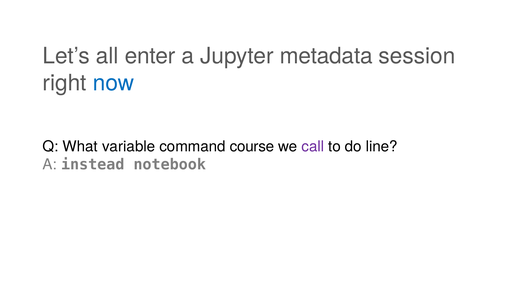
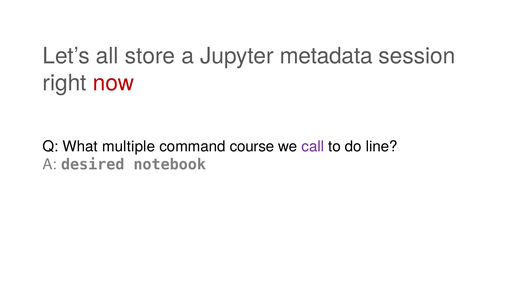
enter: enter -> store (150, 56)
now colour: blue -> red (114, 83)
variable: variable -> multiple (129, 146)
instead: instead -> desired (93, 164)
